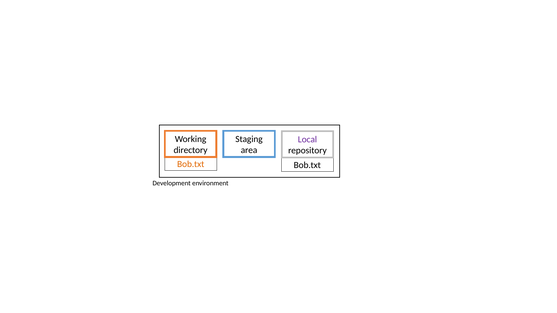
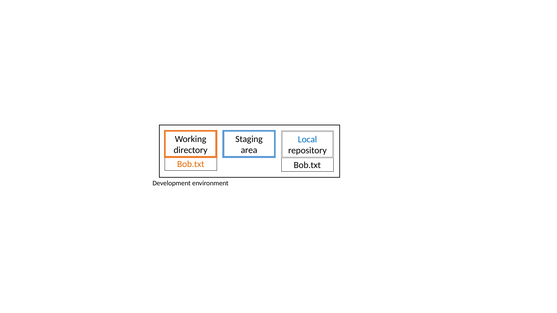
Local colour: purple -> blue (307, 140)
